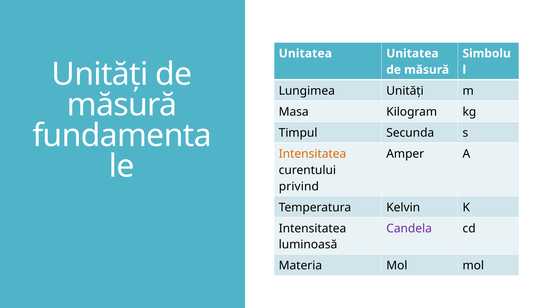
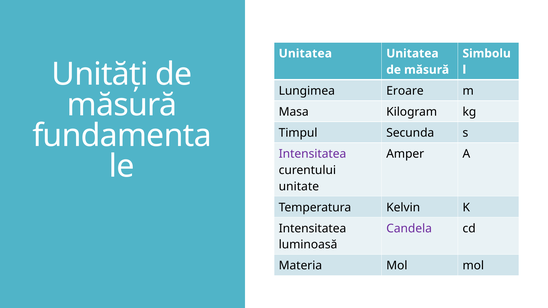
Lungimea Unități: Unități -> Eroare (405, 91)
Intensitatea colour: orange -> purple (312, 154)
privind: privind -> unitate (299, 187)
